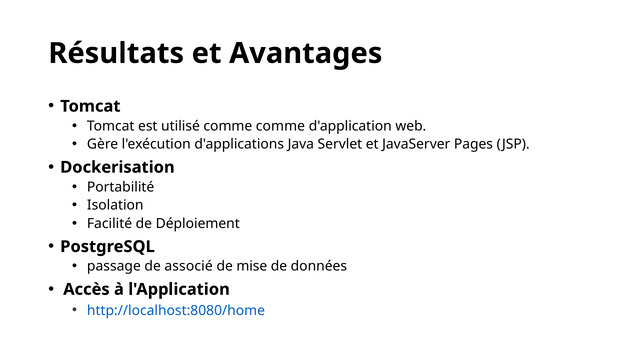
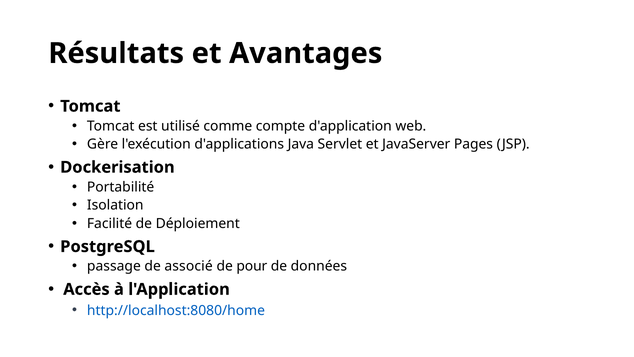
comme comme: comme -> compte (280, 126)
mise: mise -> pour (252, 266)
